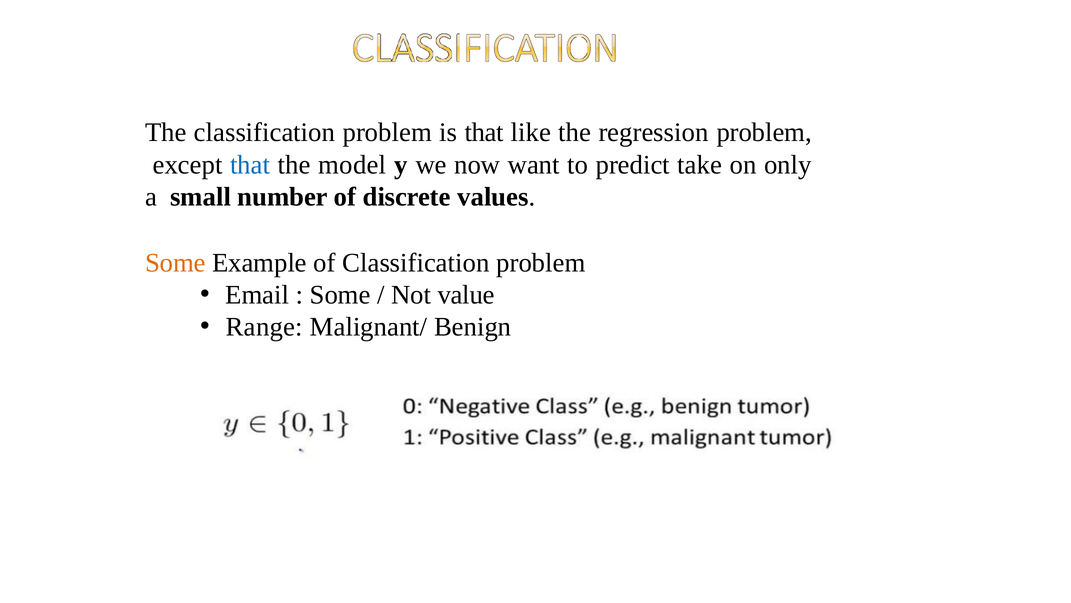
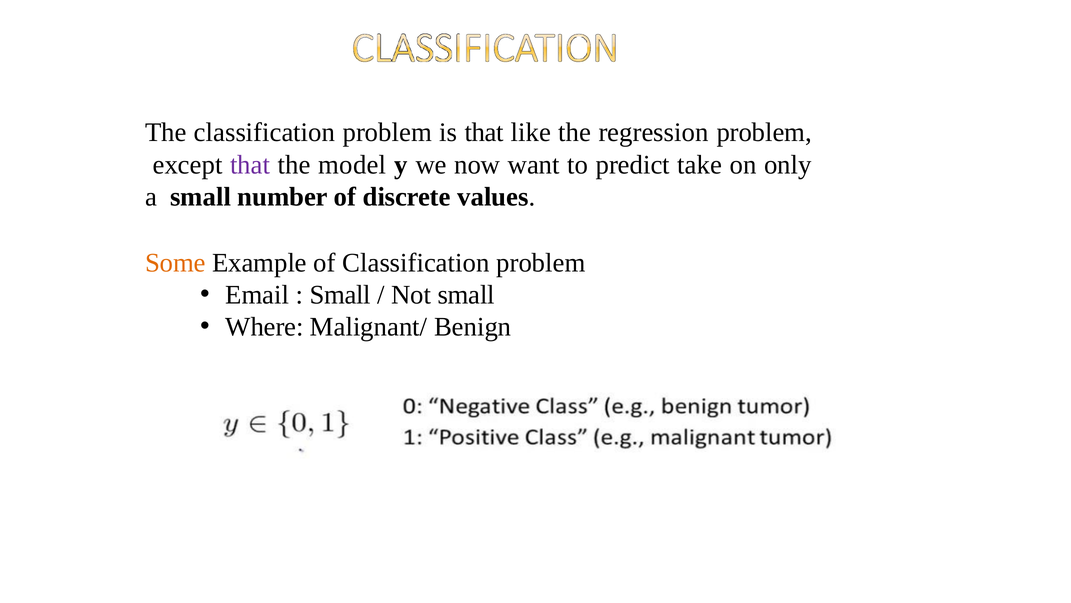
that colour: blue -> purple (250, 165)
Some: Some -> Small (340, 295)
Not value: value -> small (466, 295)
Range: Range -> Where (265, 327)
